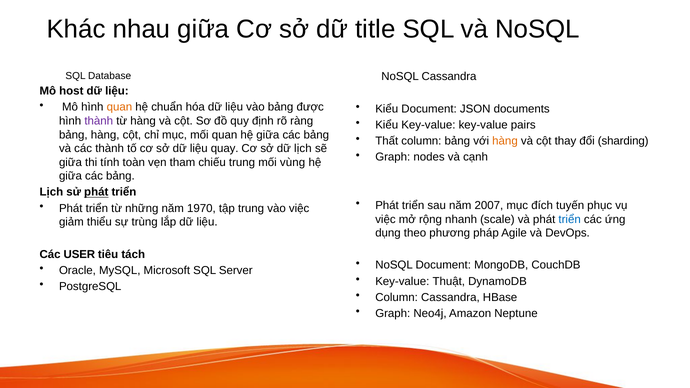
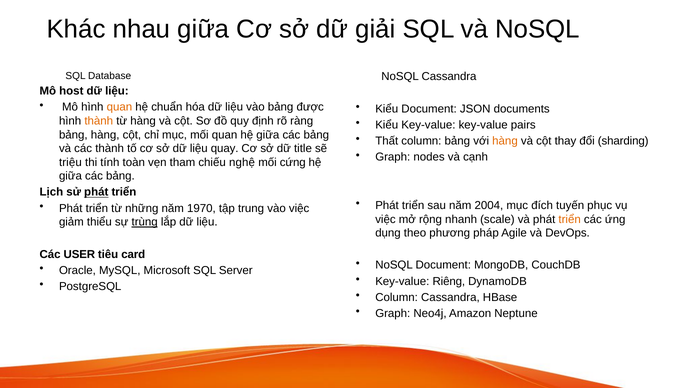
title: title -> giải (375, 29)
thành colour: purple -> orange (99, 121)
dữ lịch: lịch -> title (303, 149)
giữa: giữa -> triệu (70, 162)
chiếu trung: trung -> nghệ (242, 162)
vùng: vùng -> cứng (293, 162)
2007: 2007 -> 2004 (489, 205)
triển colour: blue -> orange (570, 219)
trùng underline: none -> present (145, 222)
tách: tách -> card (133, 254)
Thuật: Thuật -> Riêng (449, 281)
